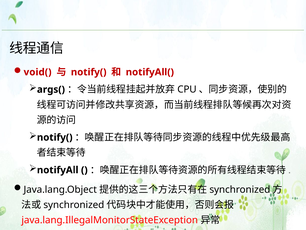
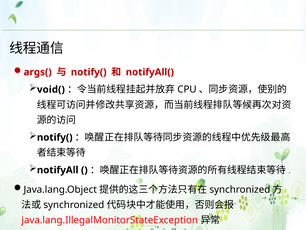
void(: void( -> args( (38, 72)
args(: args( -> void( (51, 89)
